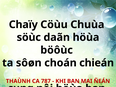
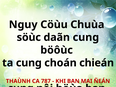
Chaïy: Chaïy -> Nguy (23, 25)
daãn höùa: höùa -> cung (86, 37)
ta sôøn: sôøn -> cung (29, 63)
